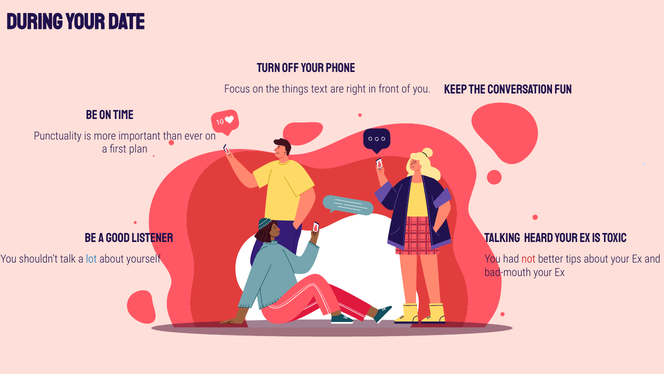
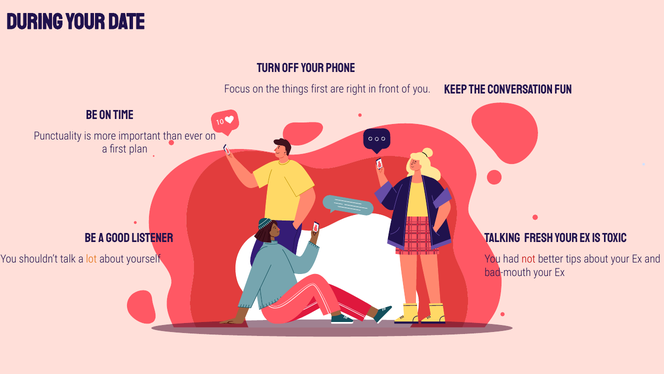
things text: text -> first (319, 89)
Heard: Heard -> Fresh (539, 238)
lot colour: blue -> orange (91, 259)
